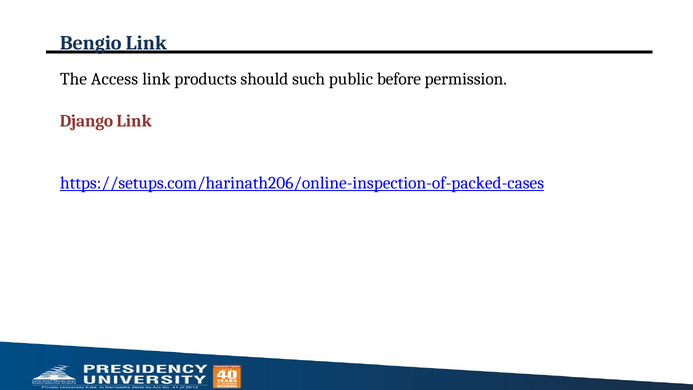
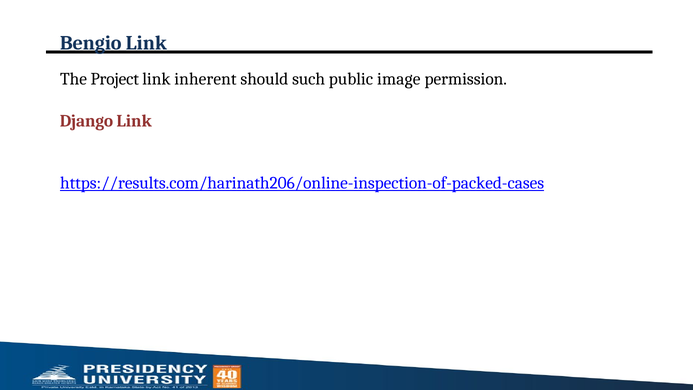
Access: Access -> Project (115, 79)
products: products -> inherent (205, 79)
before: before -> image (399, 79)
https://setups.com/harinath206/online-inspection-of-packed-cases: https://setups.com/harinath206/online-inspection-of-packed-cases -> https://results.com/harinath206/online-inspection-of-packed-cases (302, 183)
